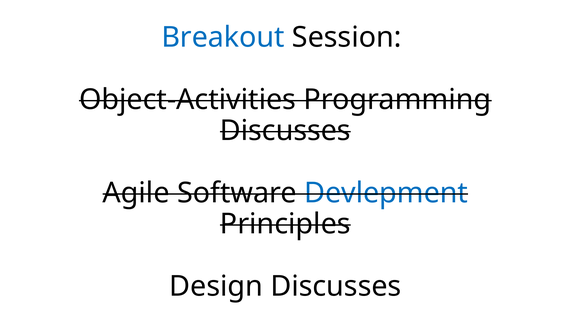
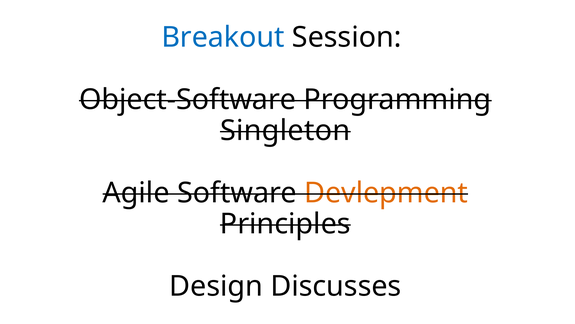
Object-Activities: Object-Activities -> Object-Software (188, 99)
Discusses: Discusses -> Singleton (285, 130)
Devlepment colour: blue -> orange (386, 193)
